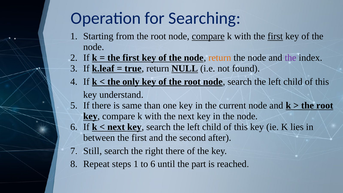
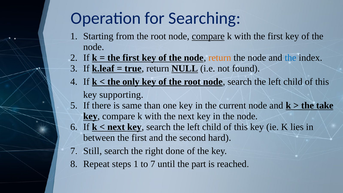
first underline: present -> none (275, 36)
the colour: purple -> blue (291, 58)
understand: understand -> supporting (121, 95)
root: root -> take (325, 106)
after: after -> hard (220, 138)
right there: there -> done (175, 151)
to 6: 6 -> 7 (153, 164)
